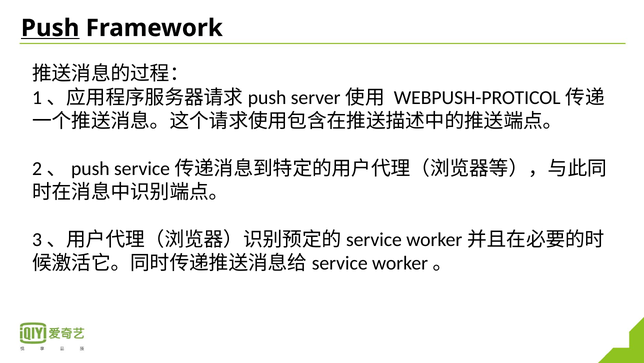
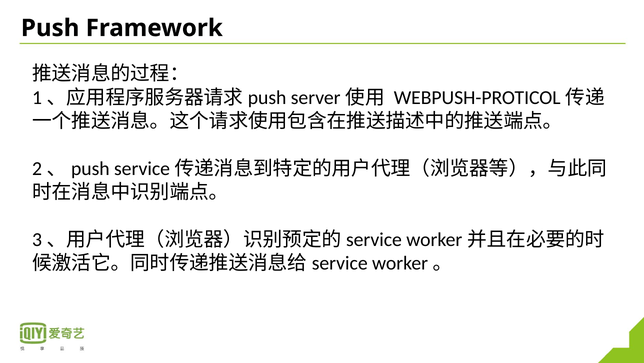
Push underline: present -> none (50, 28)
